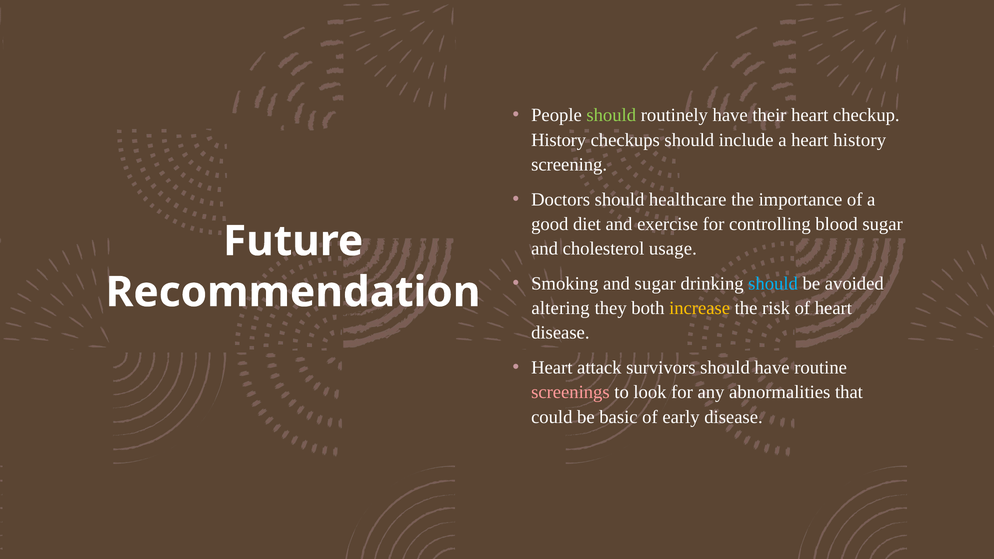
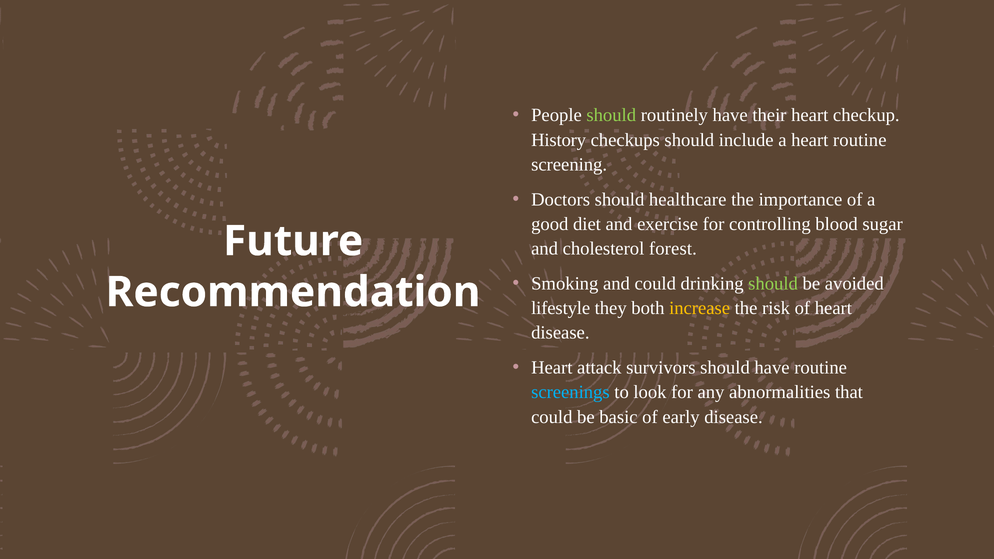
heart history: history -> routine (860, 140)
usage: usage -> forest (673, 249)
and sugar: sugar -> could (655, 284)
should colour: light blue -> light green (773, 284)
altering: altering -> lifestyle (561, 308)
screenings colour: pink -> light blue (570, 392)
